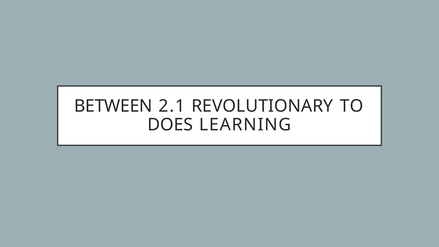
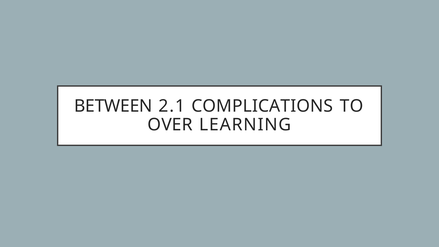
REVOLUTIONARY: REVOLUTIONARY -> COMPLICATIONS (262, 106)
DOES: DOES -> OVER (170, 125)
